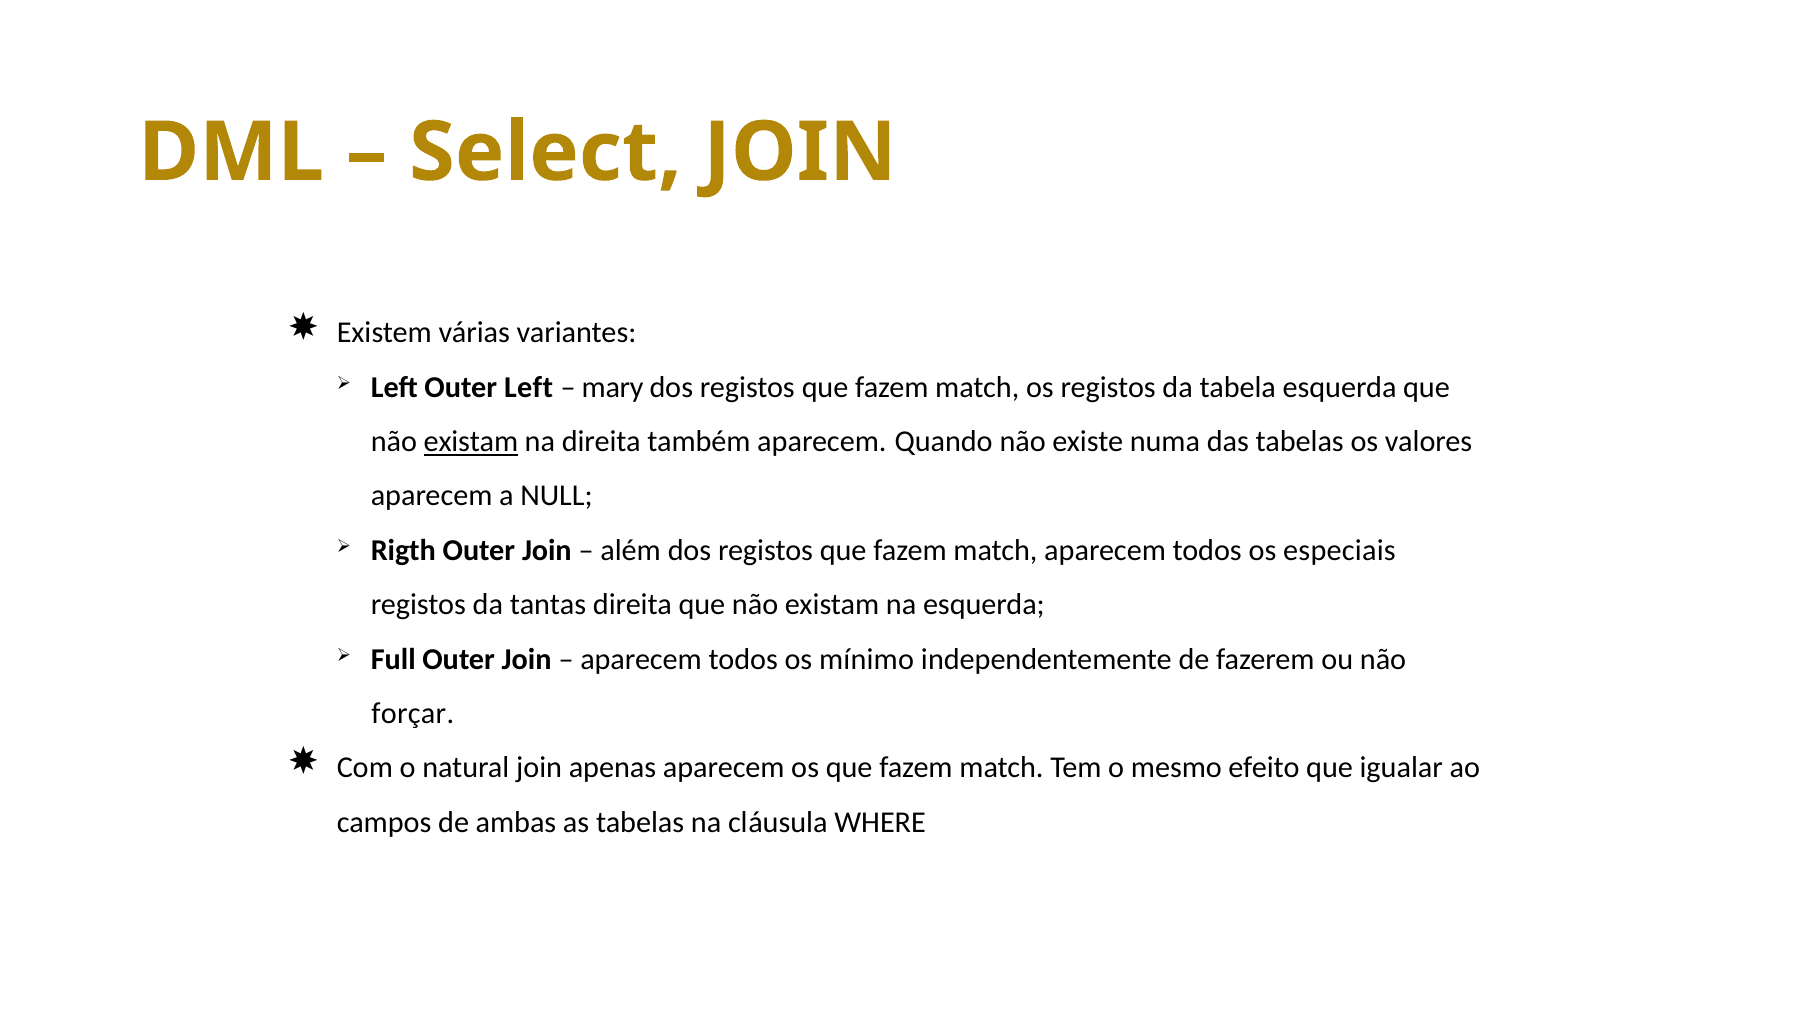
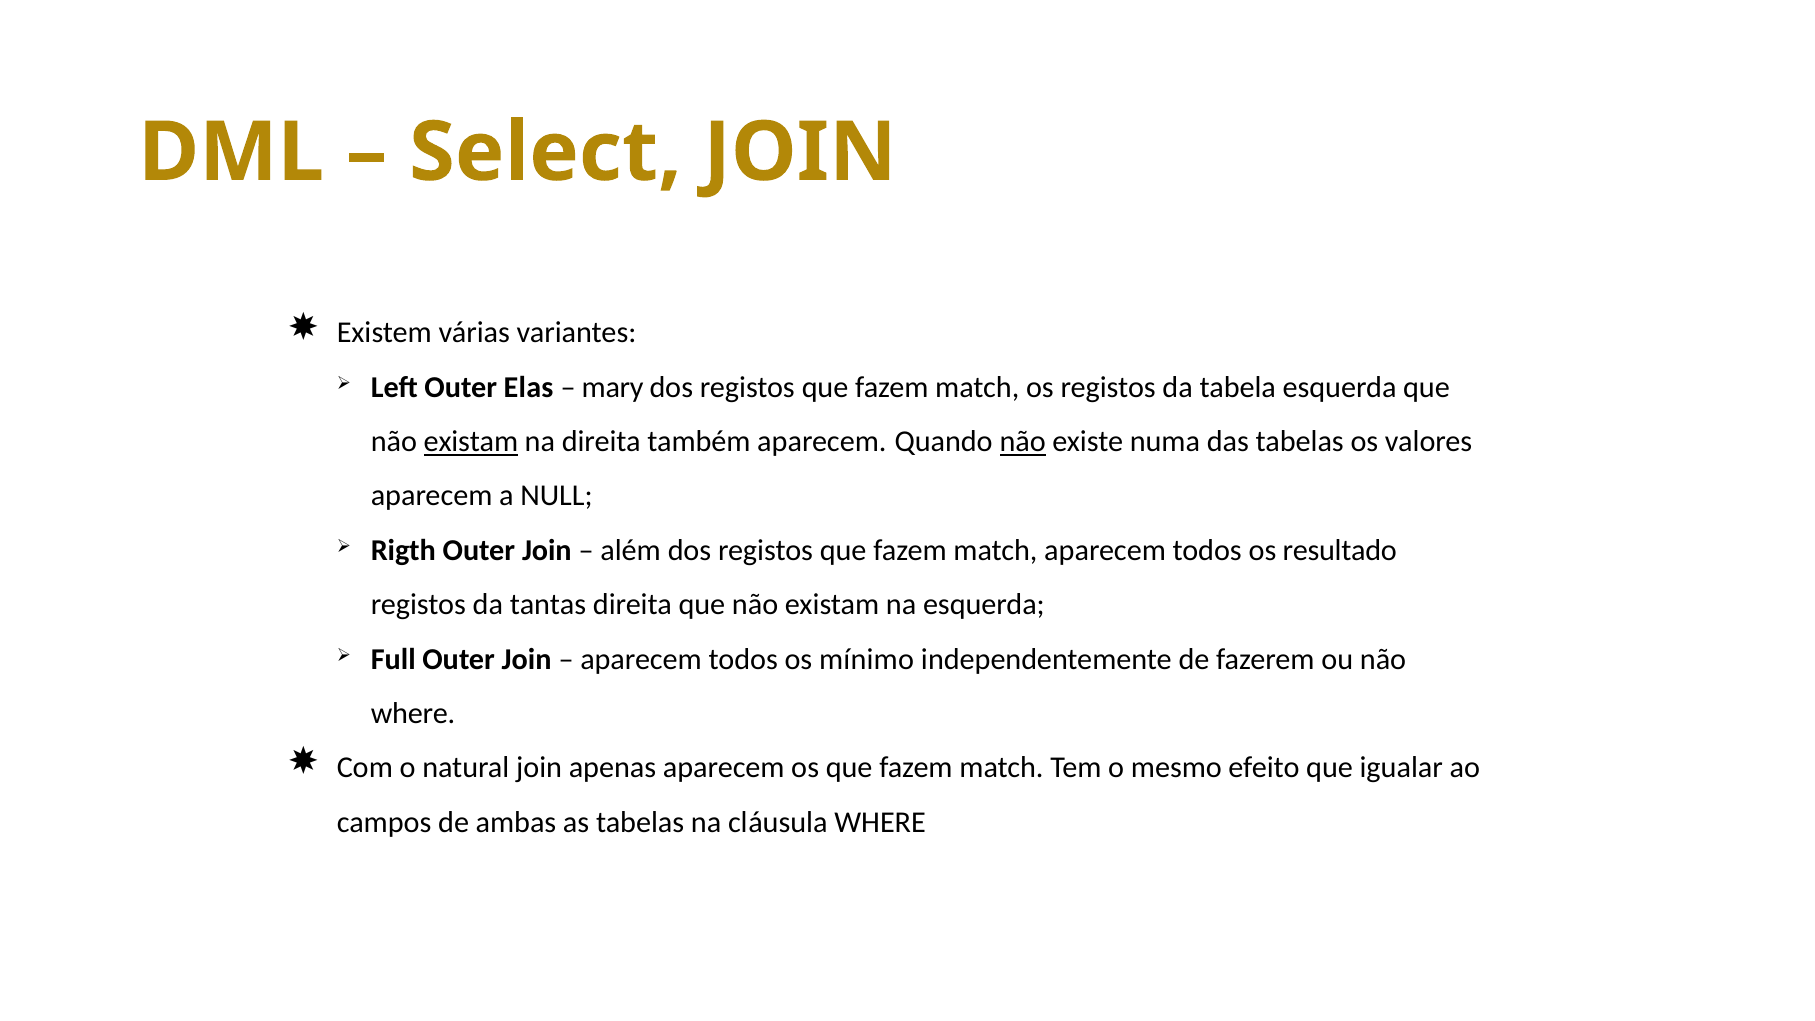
Outer Left: Left -> Elas (529, 387)
não underline: none -> present (1023, 442)
especiais: especiais -> resultado (1340, 550)
forçar: forçar -> where (413, 713)
